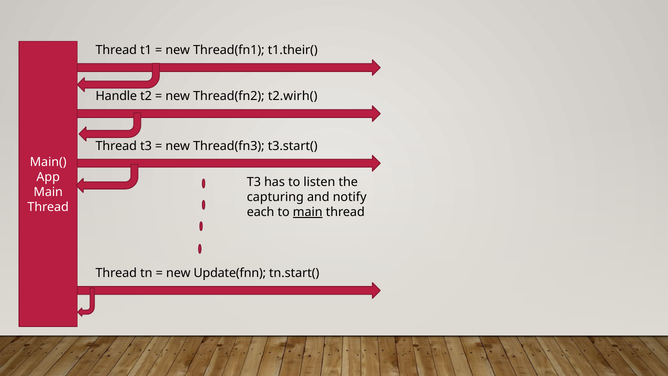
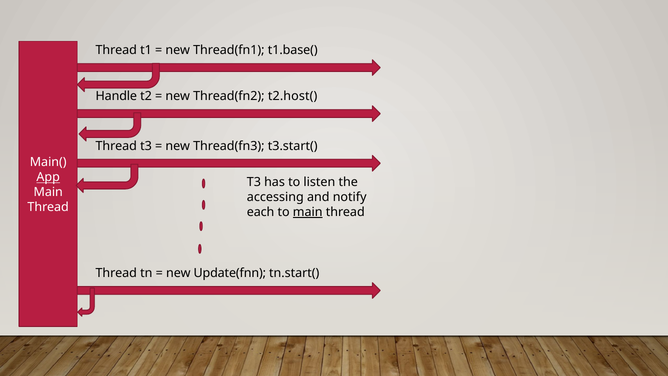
t1.their(: t1.their( -> t1.base( (293, 50)
t2.wirh(: t2.wirh( -> t2.host( (293, 96)
App underline: none -> present (48, 177)
capturing: capturing -> accessing (275, 197)
